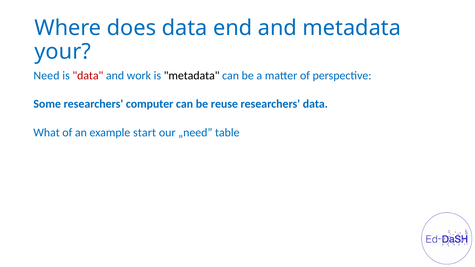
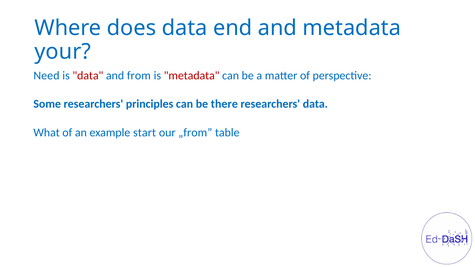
work: work -> from (139, 76)
metadata colour: black -> red (192, 76)
computer: computer -> principles (150, 104)
reuse: reuse -> there (224, 104)
„need: „need -> „from (195, 133)
